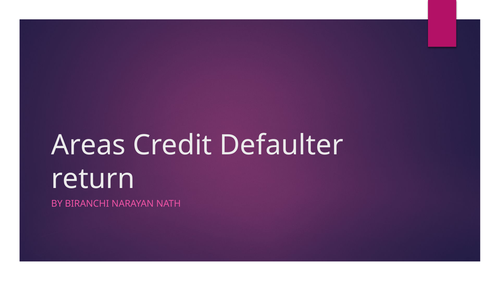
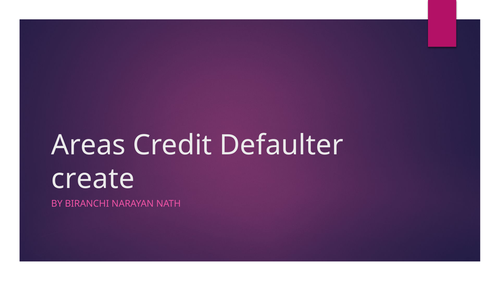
return: return -> create (93, 179)
